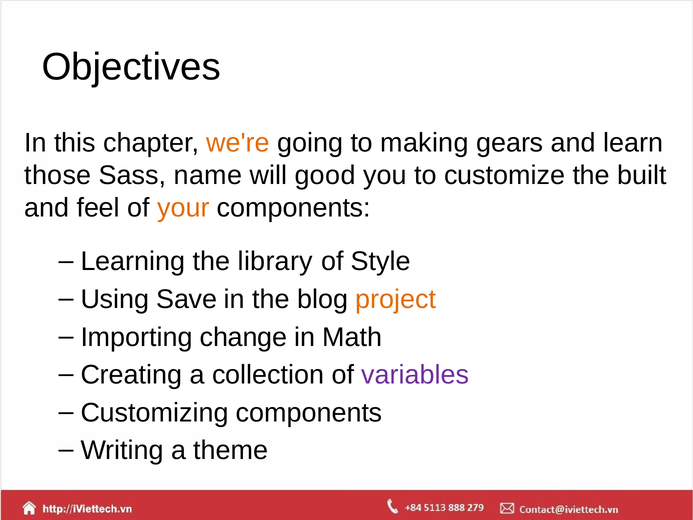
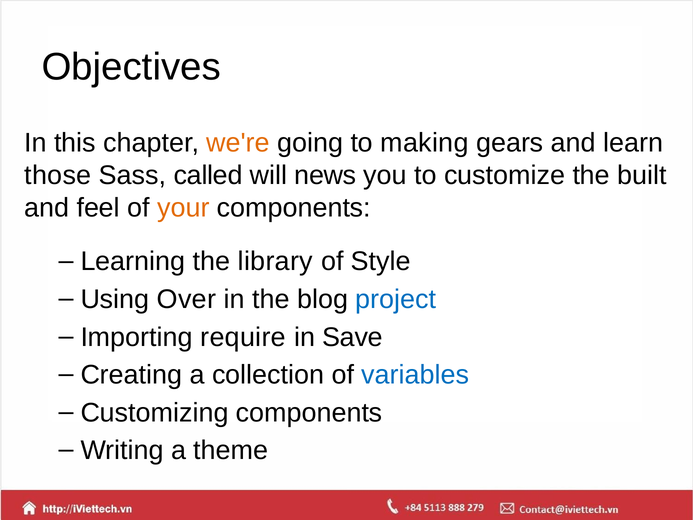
name: name -> called (208, 175)
good: good -> news (325, 175)
Save: Save -> Over (187, 299)
project colour: orange -> blue (396, 299)
change: change -> require (243, 337)
Math: Math -> Save (353, 337)
variables colour: purple -> blue (415, 375)
